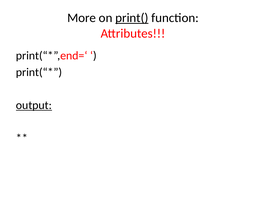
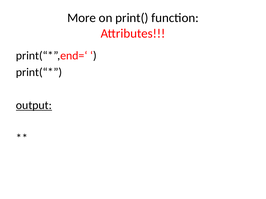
print( underline: present -> none (132, 18)
